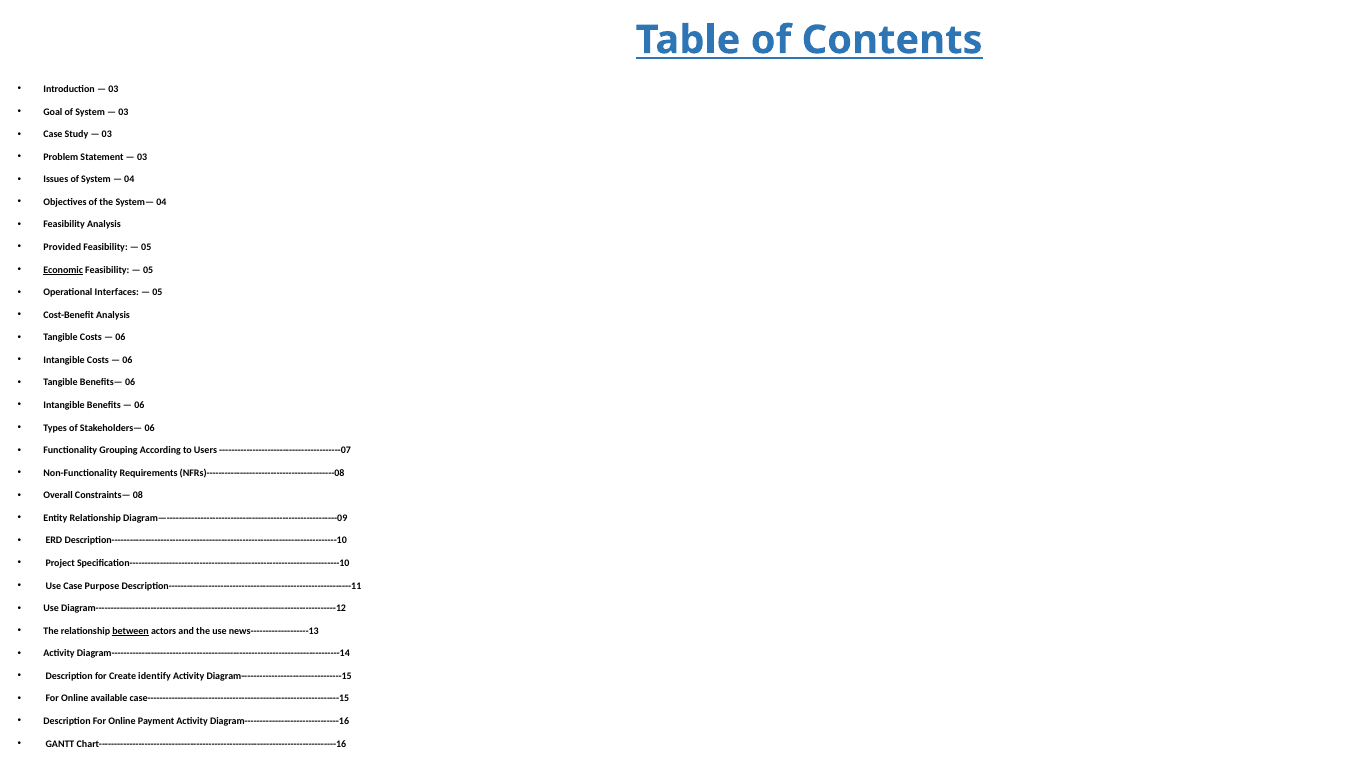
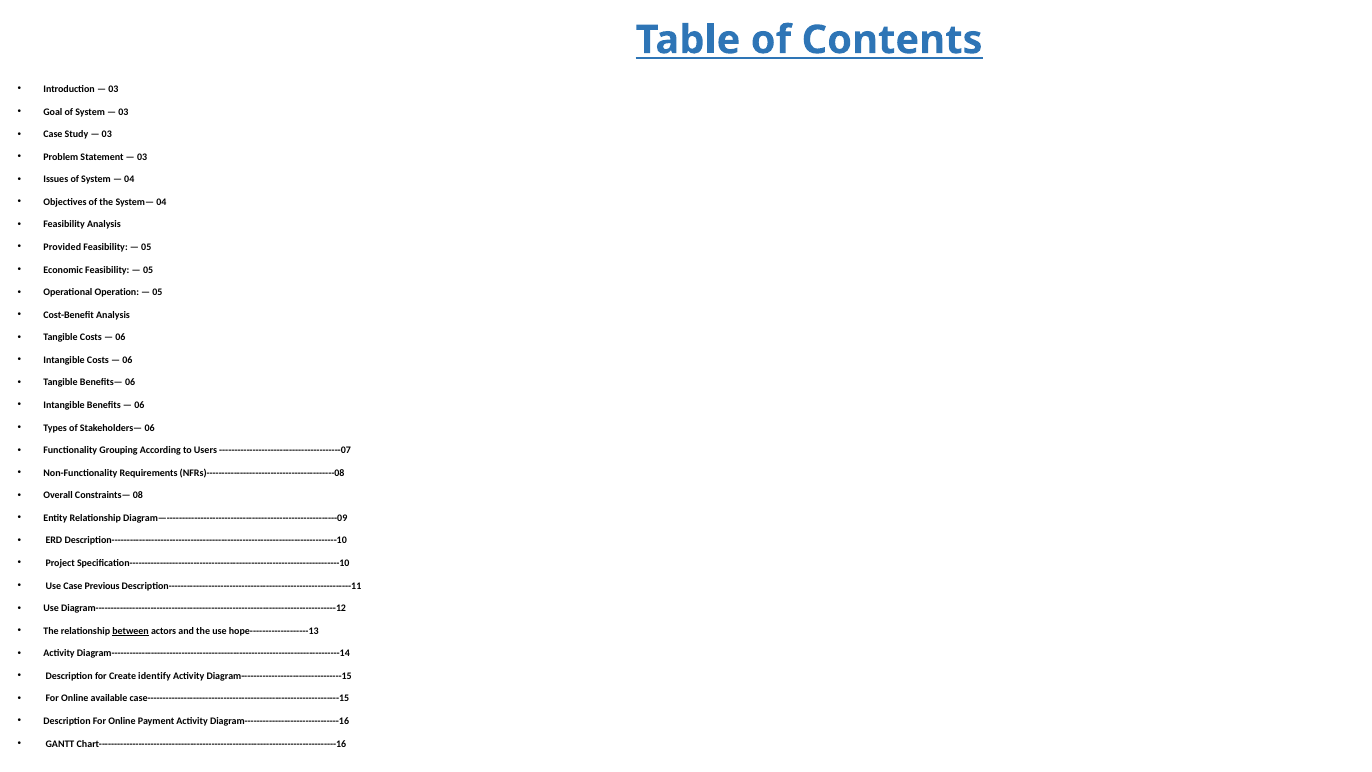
Economic underline: present -> none (63, 270)
Interfaces: Interfaces -> Operation (117, 292)
Purpose: Purpose -> Previous (102, 586)
news-------------------13: news-------------------13 -> hope-------------------13 (274, 631)
